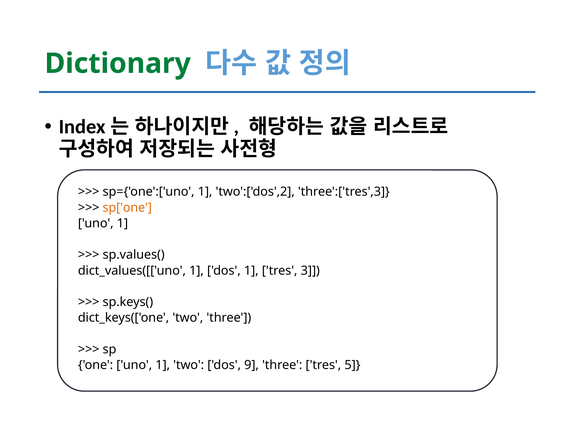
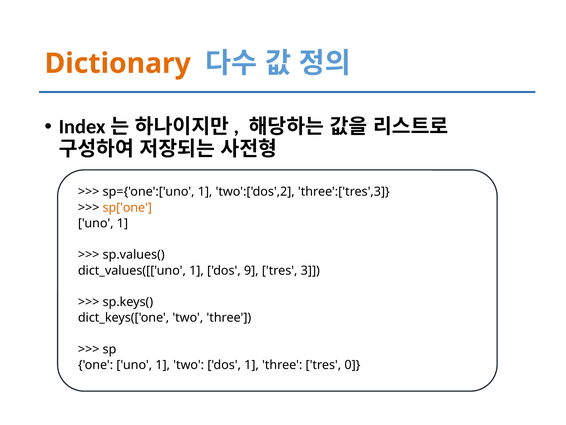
Dictionary colour: green -> orange (118, 63)
dos 1: 1 -> 9 (251, 270)
dos 9: 9 -> 1 (252, 365)
5: 5 -> 0 (352, 365)
